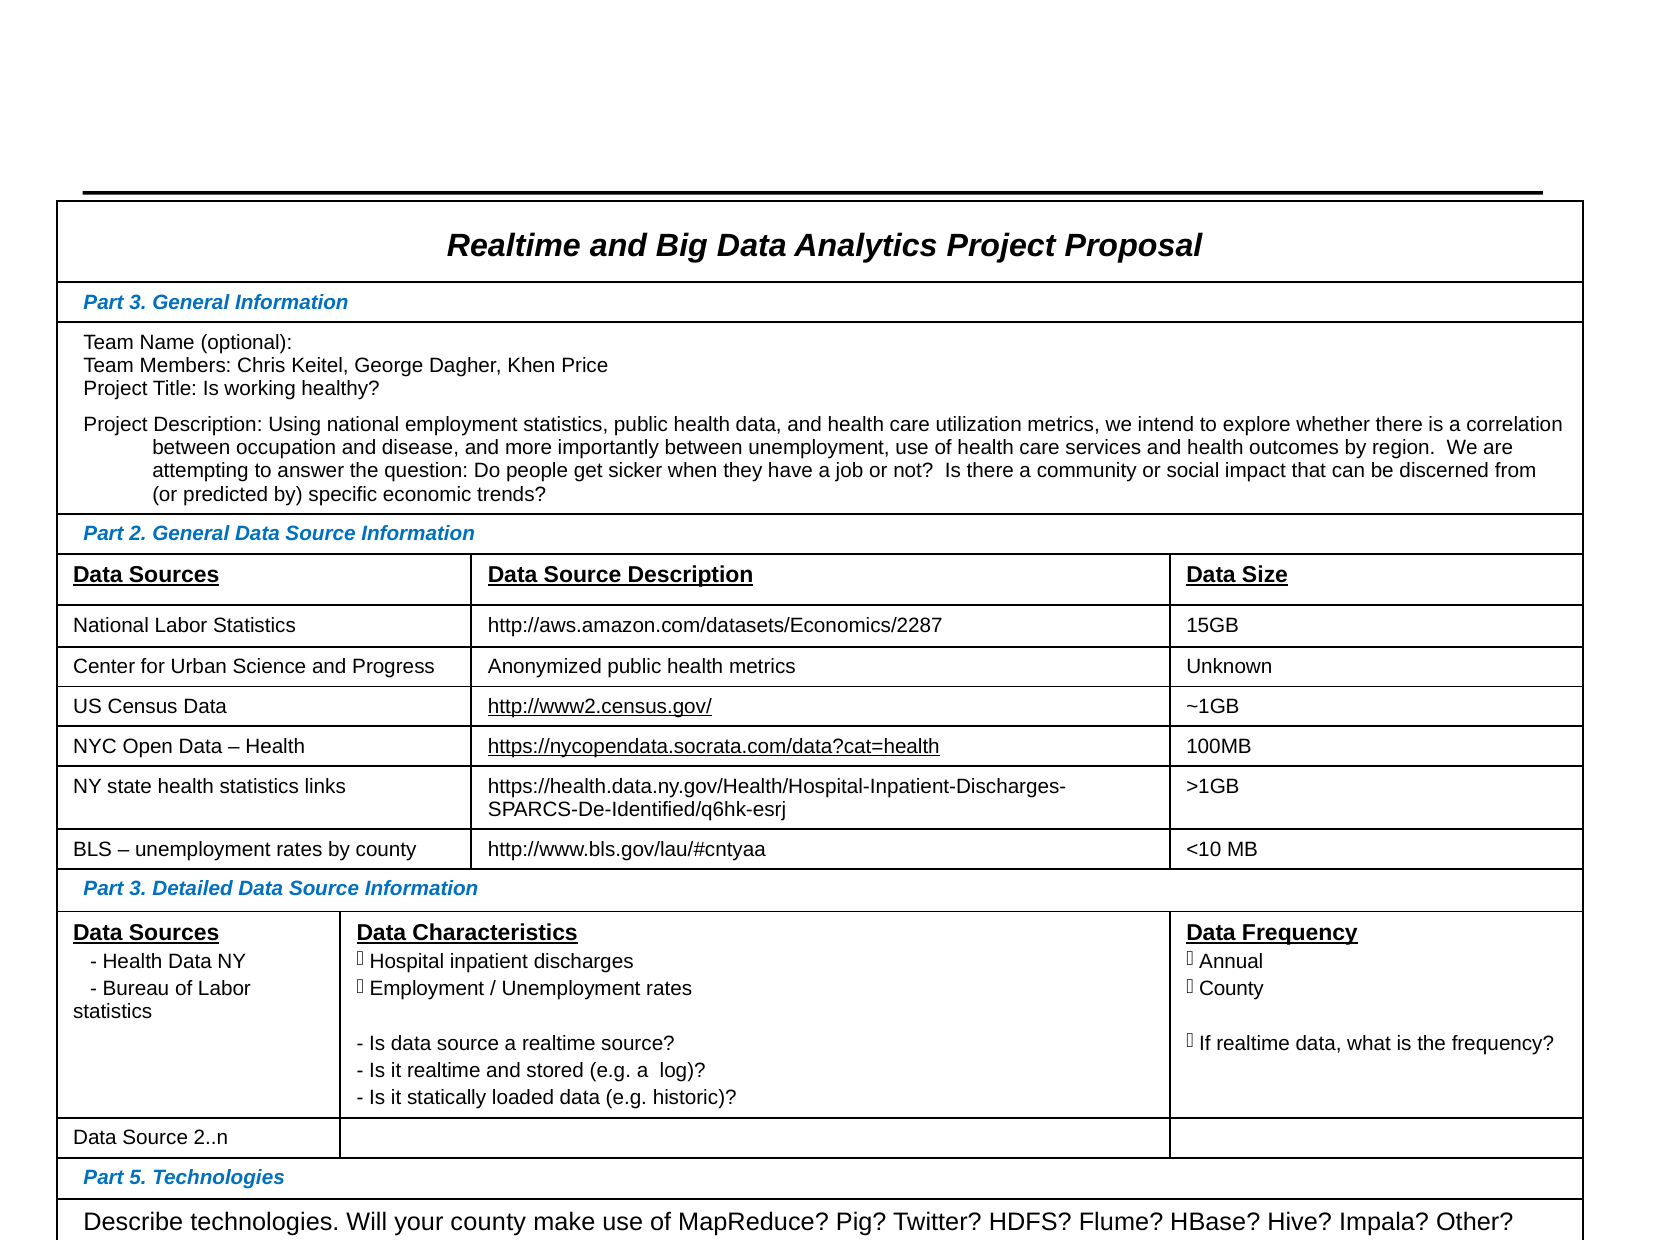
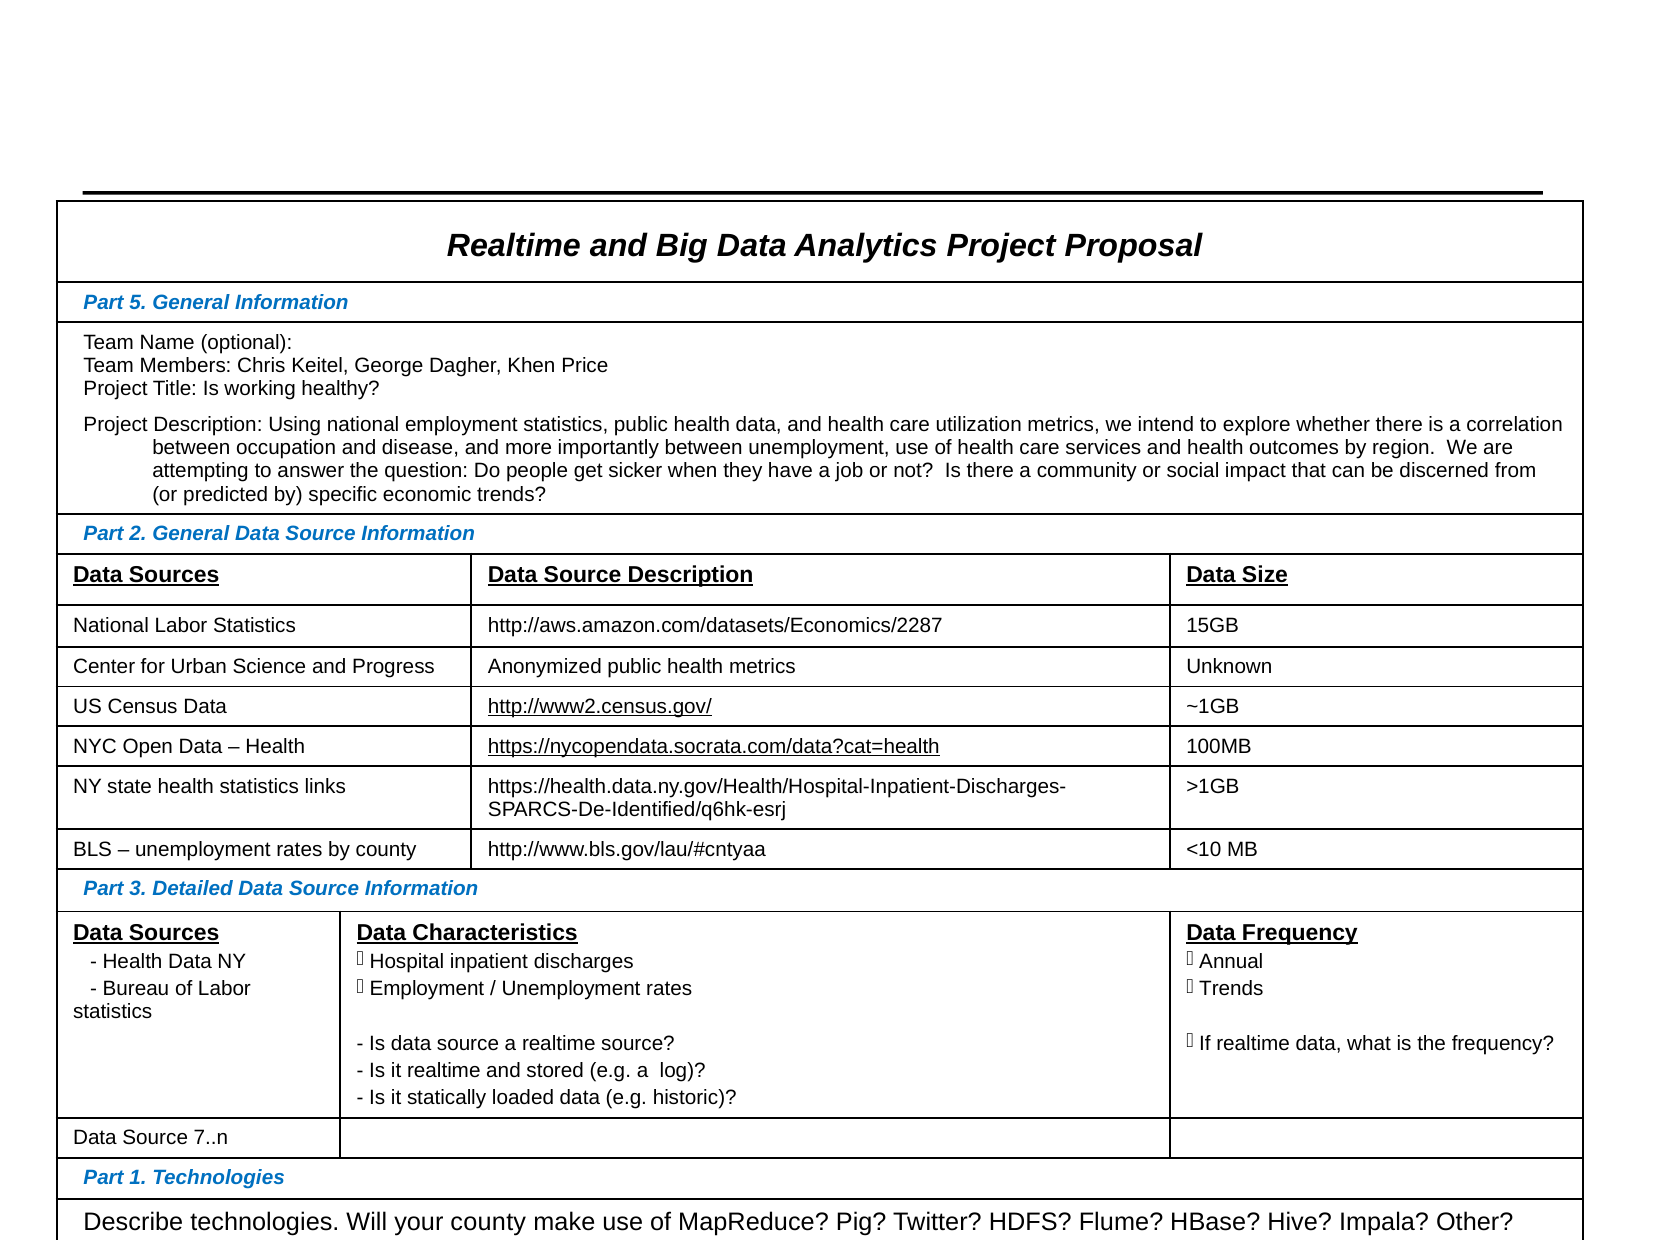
3: 3 -> 5 (138, 302)
County: County -> Trends (1231, 989)
2..n: 2..n -> 7..n (211, 1138)
5: 5 -> 1 (138, 1177)
